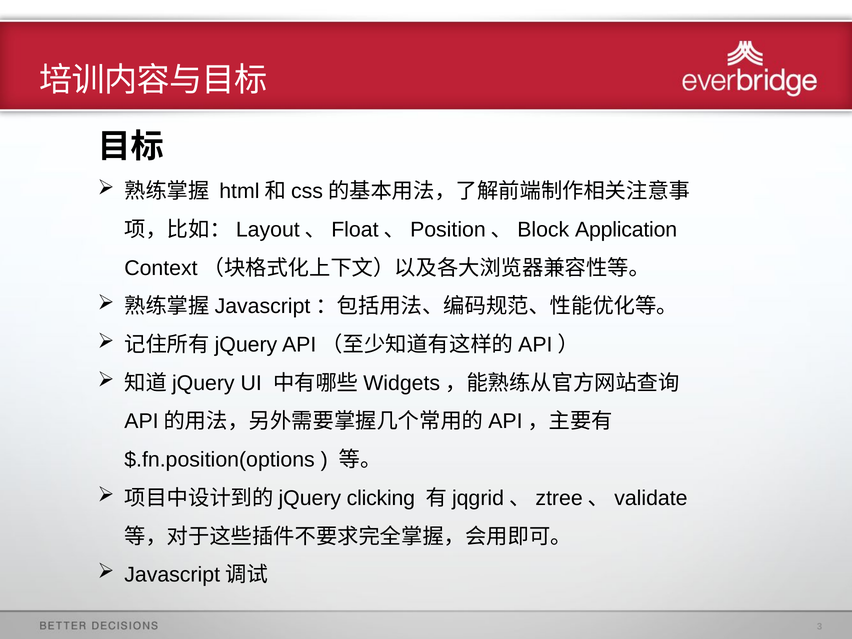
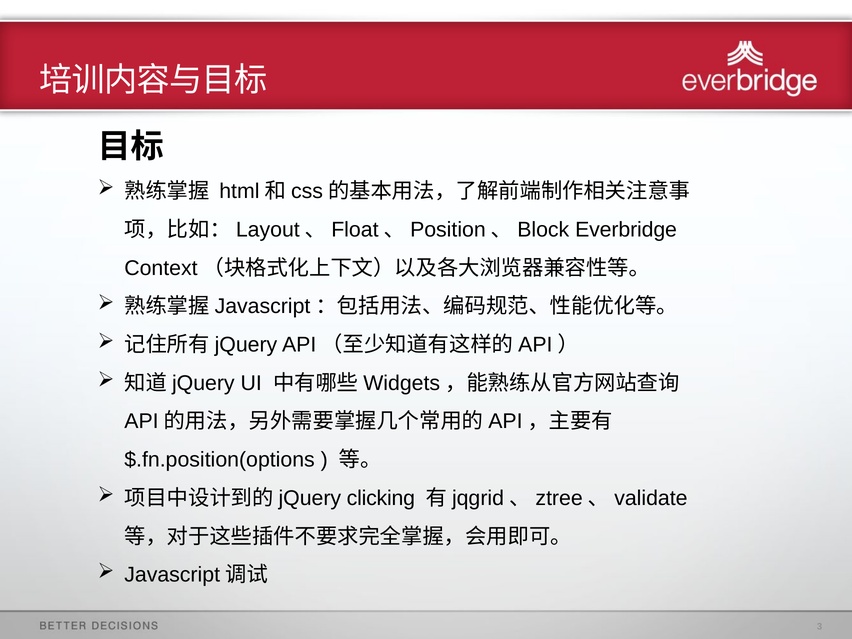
Application: Application -> Everbridge (626, 230)
